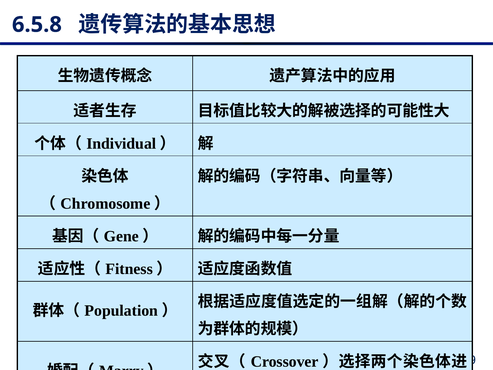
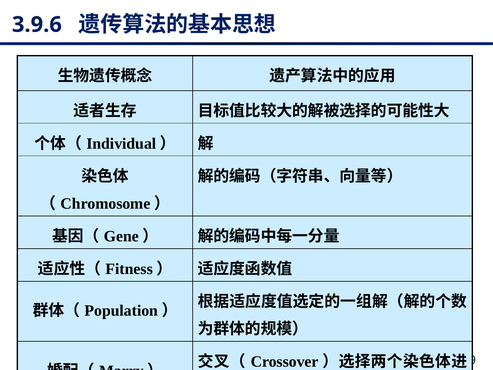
6.5.8: 6.5.8 -> 3.9.6 (37, 25)
